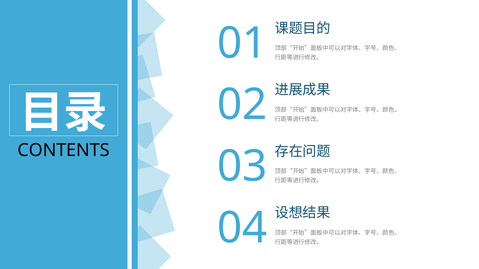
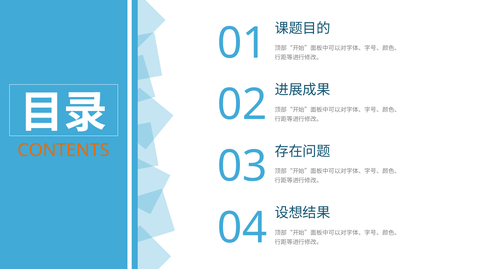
CONTENTS colour: black -> orange (64, 150)
